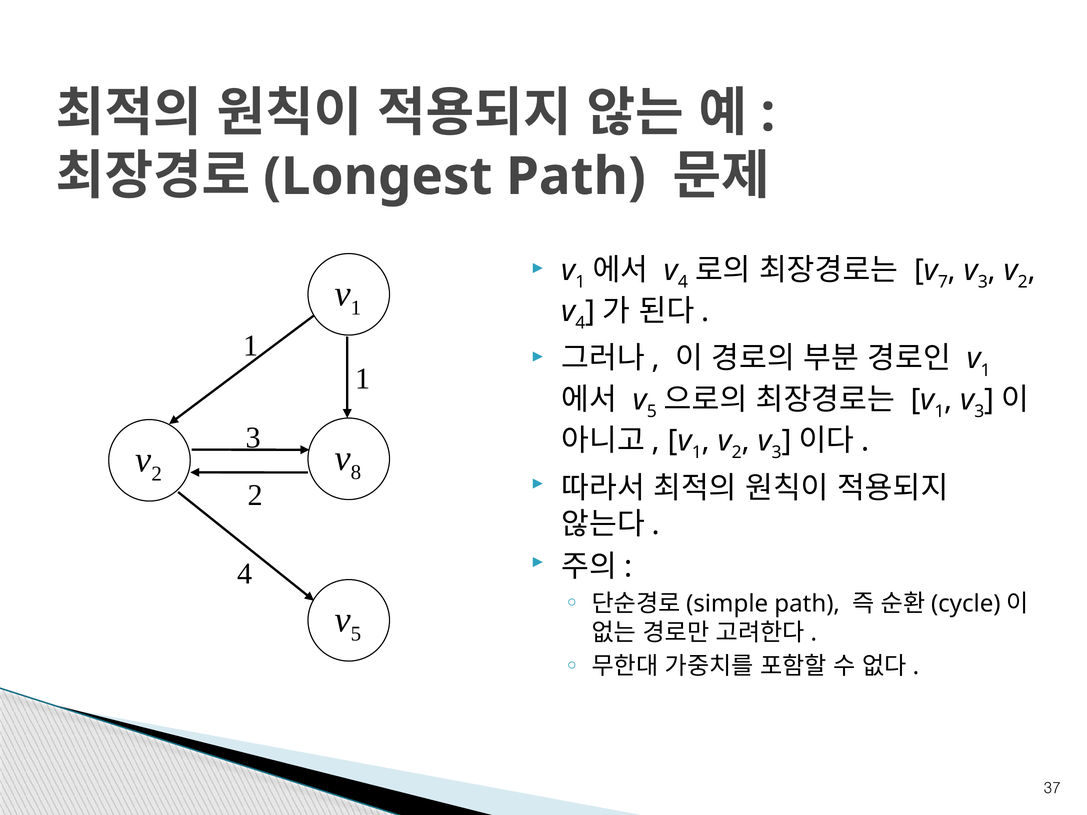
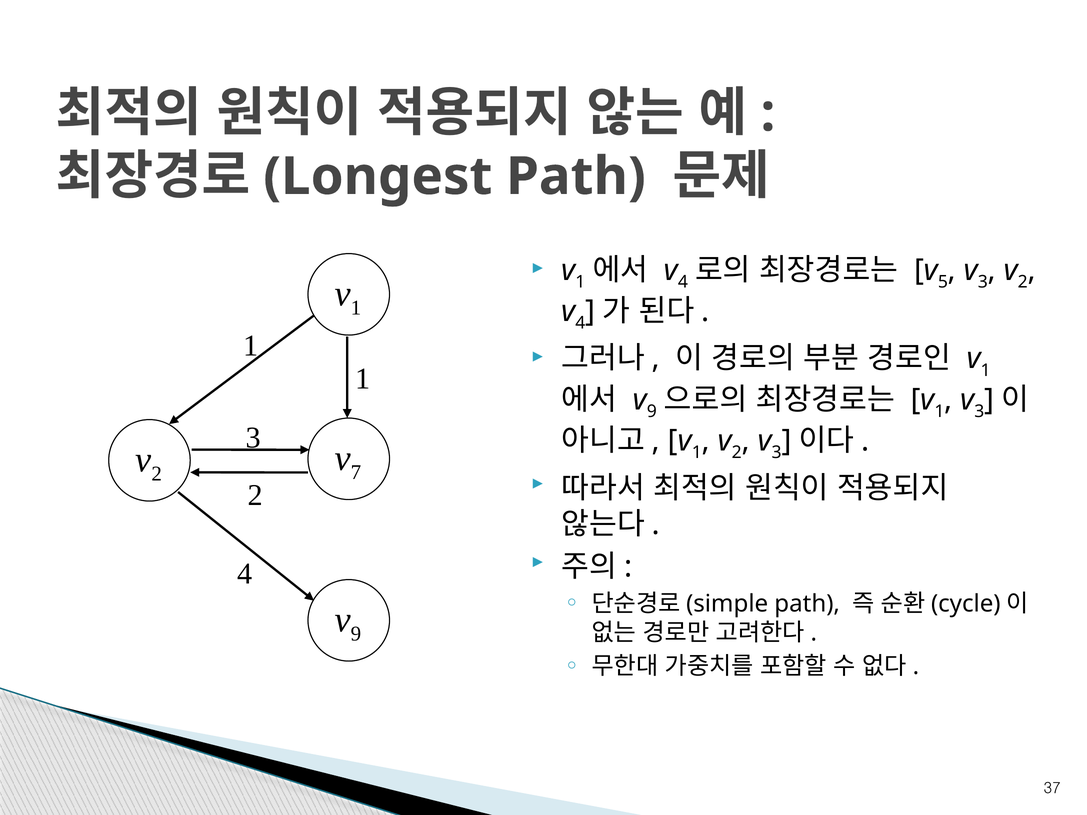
7: 7 -> 5 (943, 282)
5: 5 -> 9 (652, 412)
8: 8 -> 7 (356, 472)
5: 5 -> 9 (356, 634)
